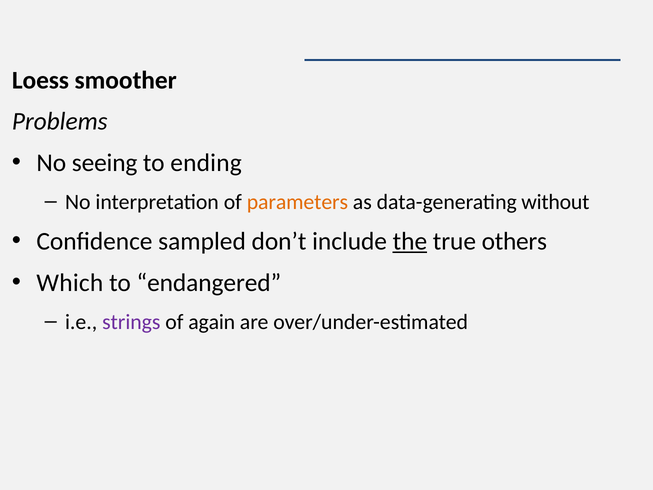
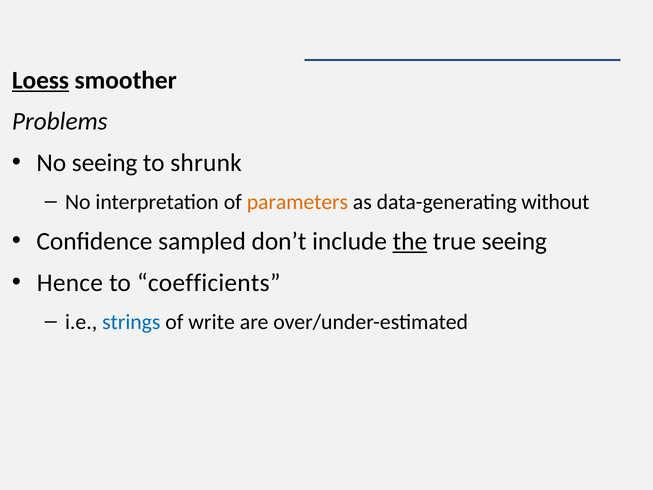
Loess underline: none -> present (40, 80)
ending: ending -> shrunk (206, 163)
true others: others -> seeing (514, 241)
Which: Which -> Hence (70, 283)
endangered: endangered -> coefficients (209, 283)
strings colour: purple -> blue (131, 322)
again: again -> write (212, 322)
